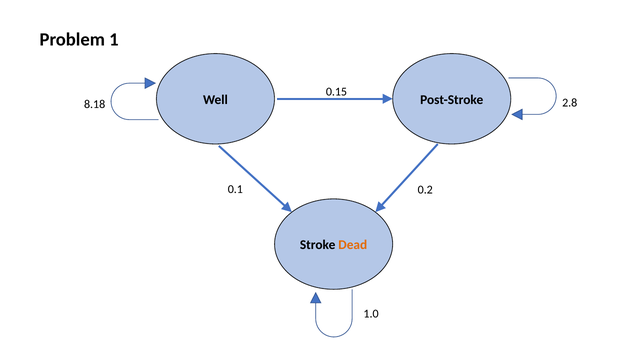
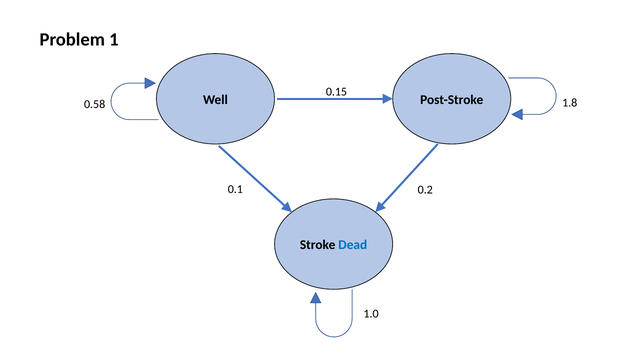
2.8: 2.8 -> 1.8 (570, 103)
8.18: 8.18 -> 0.58 (95, 104)
Dead colour: orange -> blue (353, 245)
